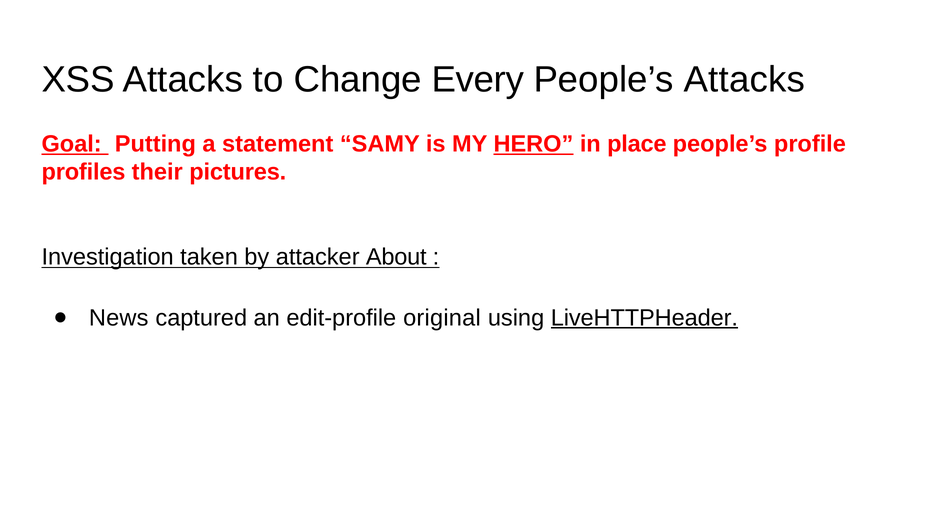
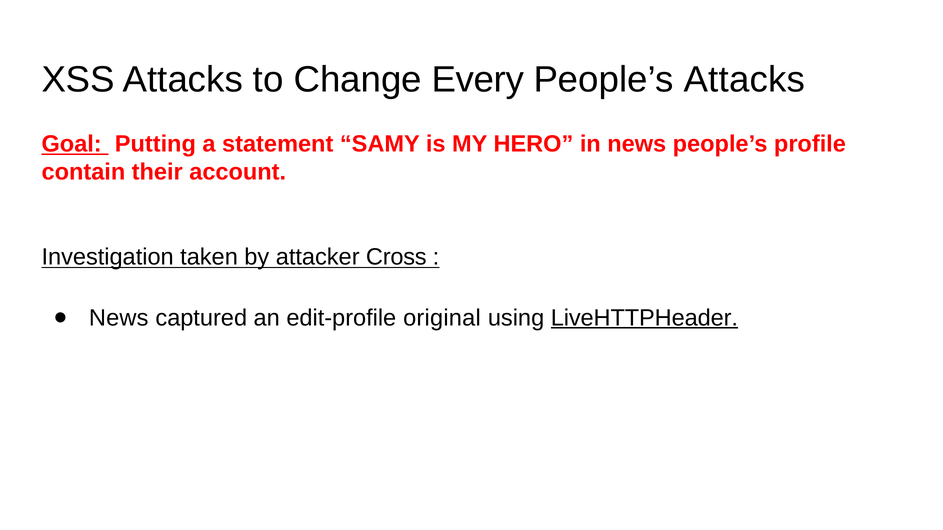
HERO underline: present -> none (533, 144)
in place: place -> news (637, 144)
profiles: profiles -> contain (83, 172)
pictures: pictures -> account (238, 172)
About: About -> Cross (396, 257)
